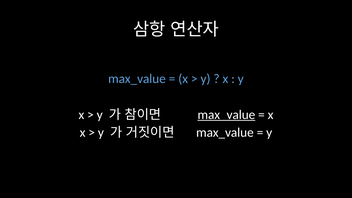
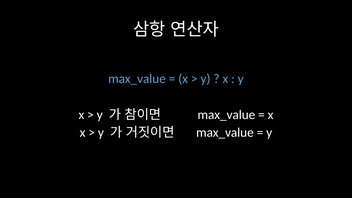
max_value underline: present -> none (226, 115)
